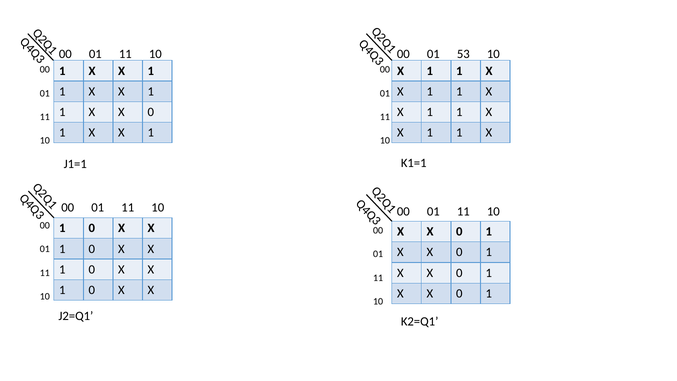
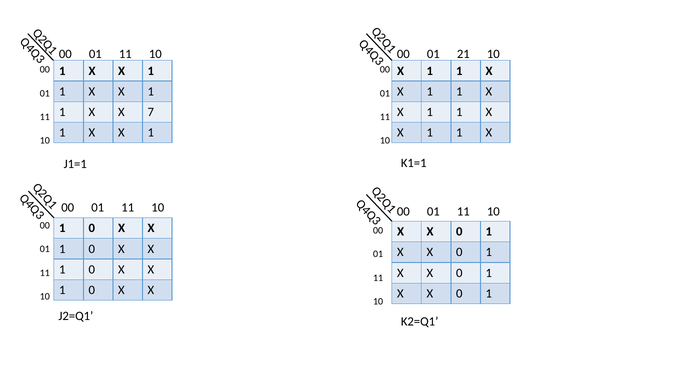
53: 53 -> 21 (463, 54)
0: 0 -> 7 (151, 112)
